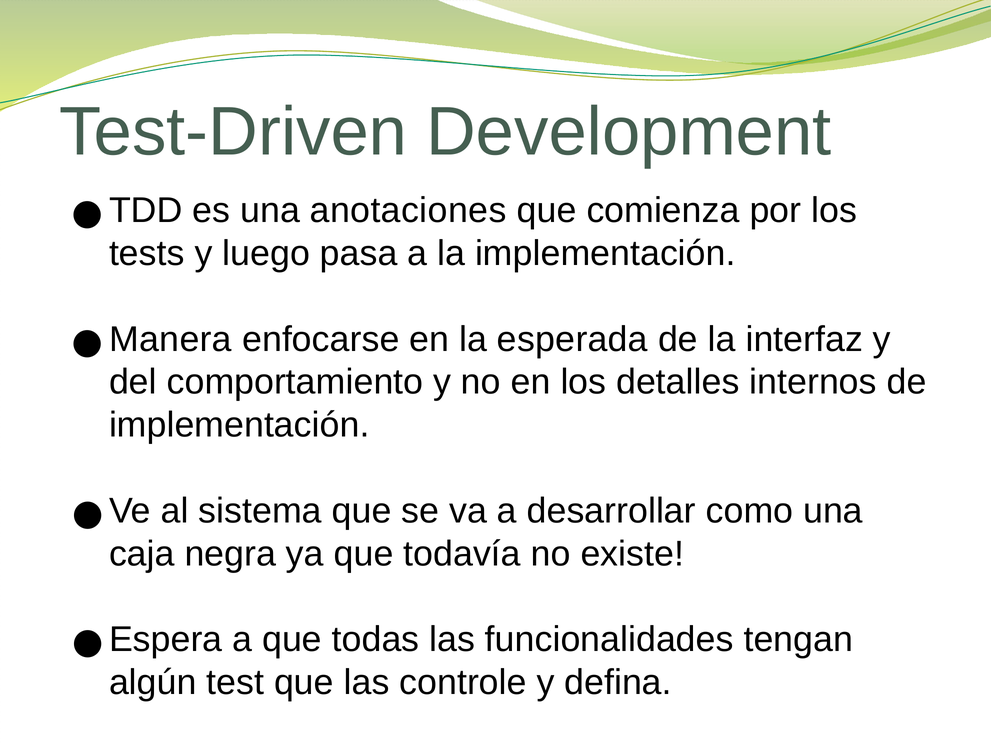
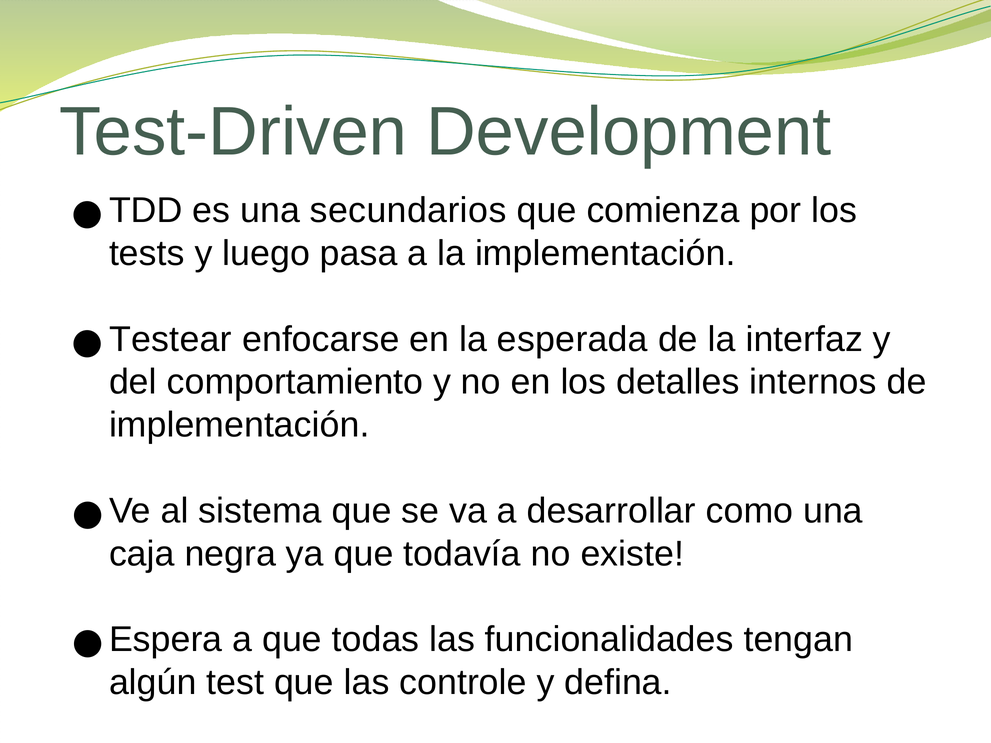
anotaciones: anotaciones -> secundarios (408, 211)
Manera: Manera -> Testear (170, 339)
